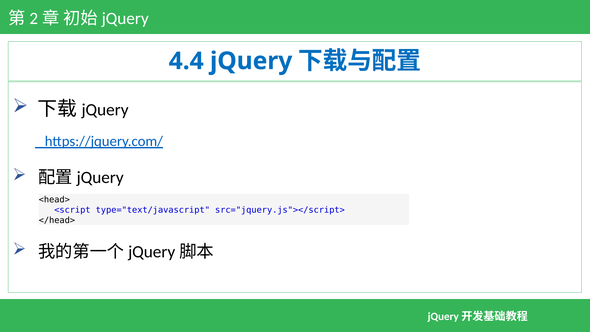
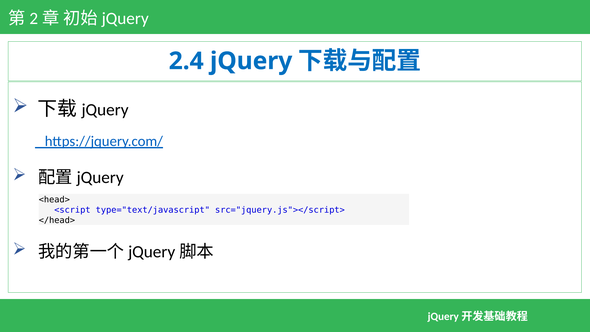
4.4: 4.4 -> 2.4 (186, 61)
